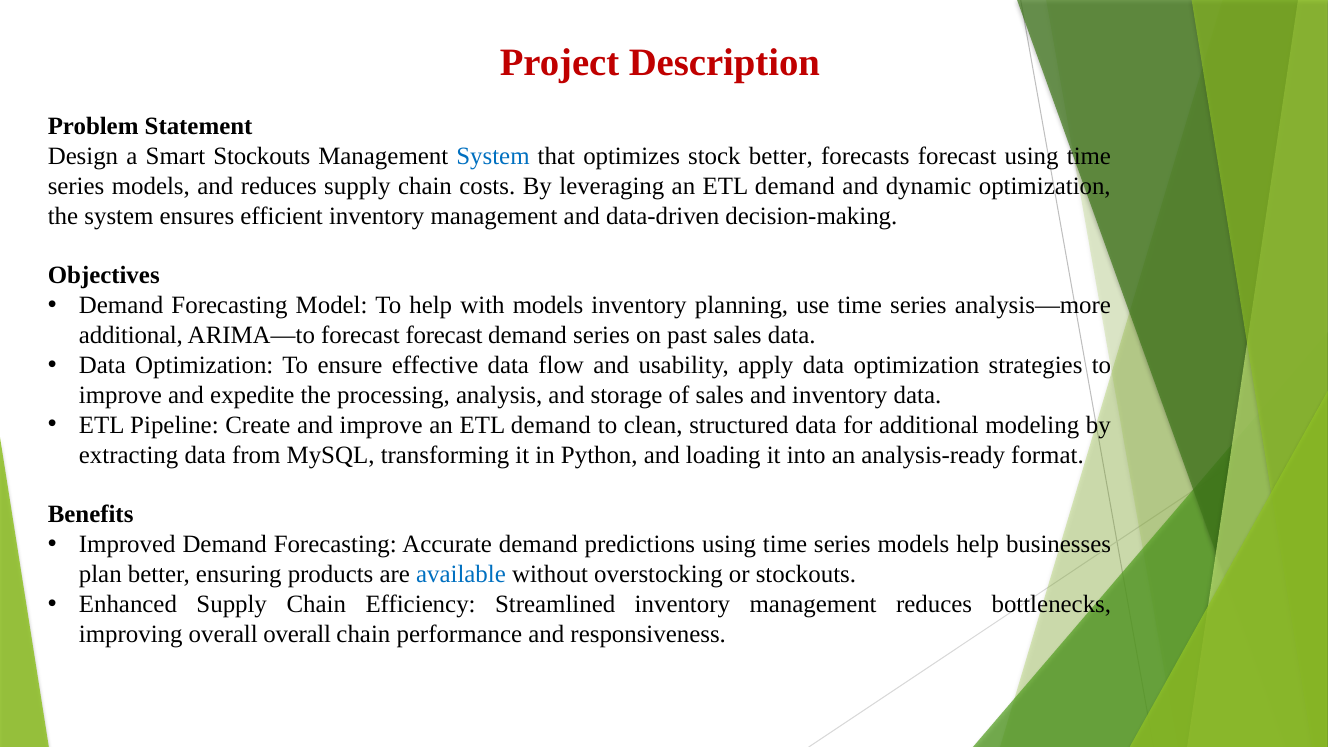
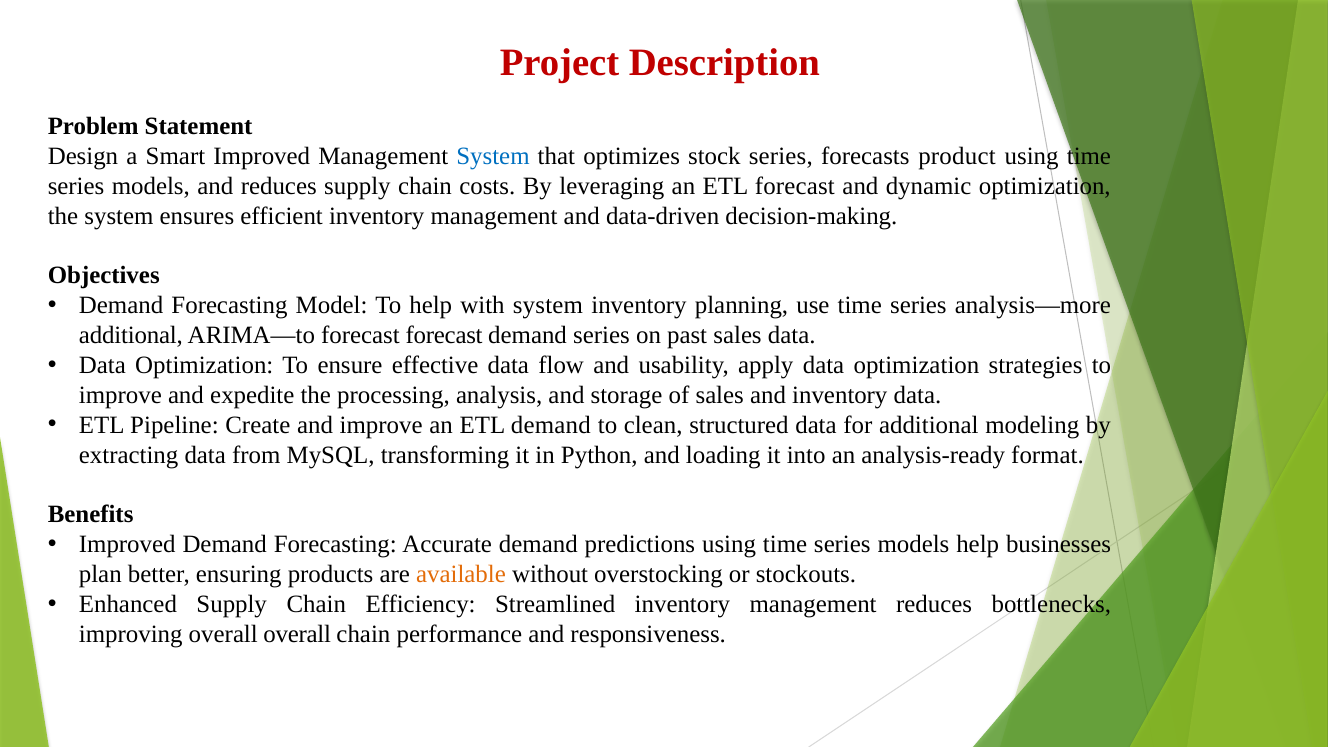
Smart Stockouts: Stockouts -> Improved (262, 156)
stock better: better -> series (781, 156)
forecasts forecast: forecast -> product (957, 156)
leveraging an ETL demand: demand -> forecast (795, 186)
with models: models -> system (548, 306)
available colour: blue -> orange (461, 574)
